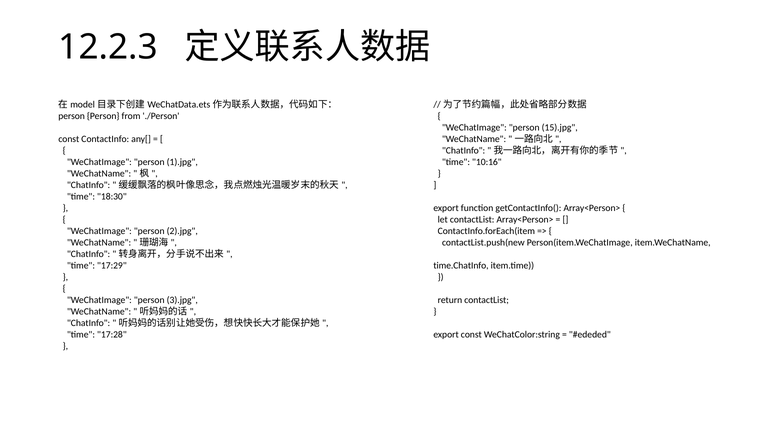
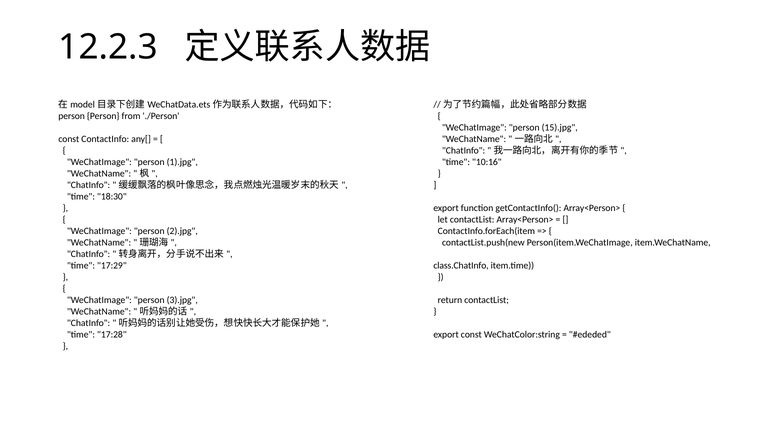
time.ChatInfo: time.ChatInfo -> class.ChatInfo (461, 265)
